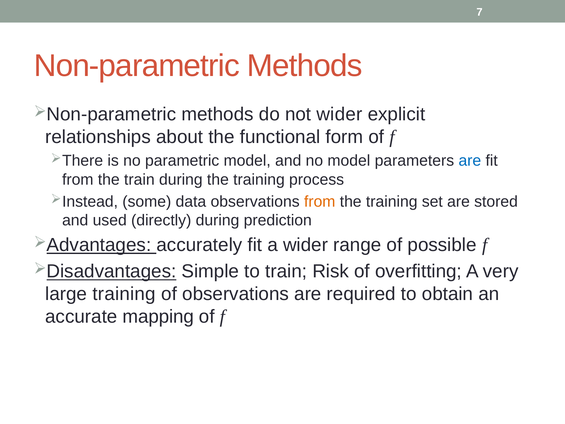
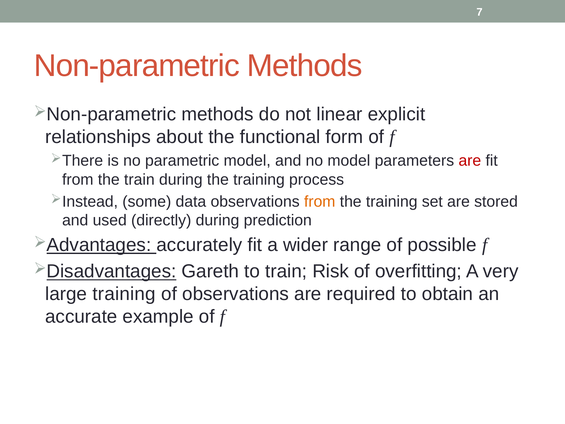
not wider: wider -> linear (340, 114)
are colour: blue -> red (470, 161)
Simple: Simple -> Gareth (210, 271)
mapping: mapping -> example (158, 316)
